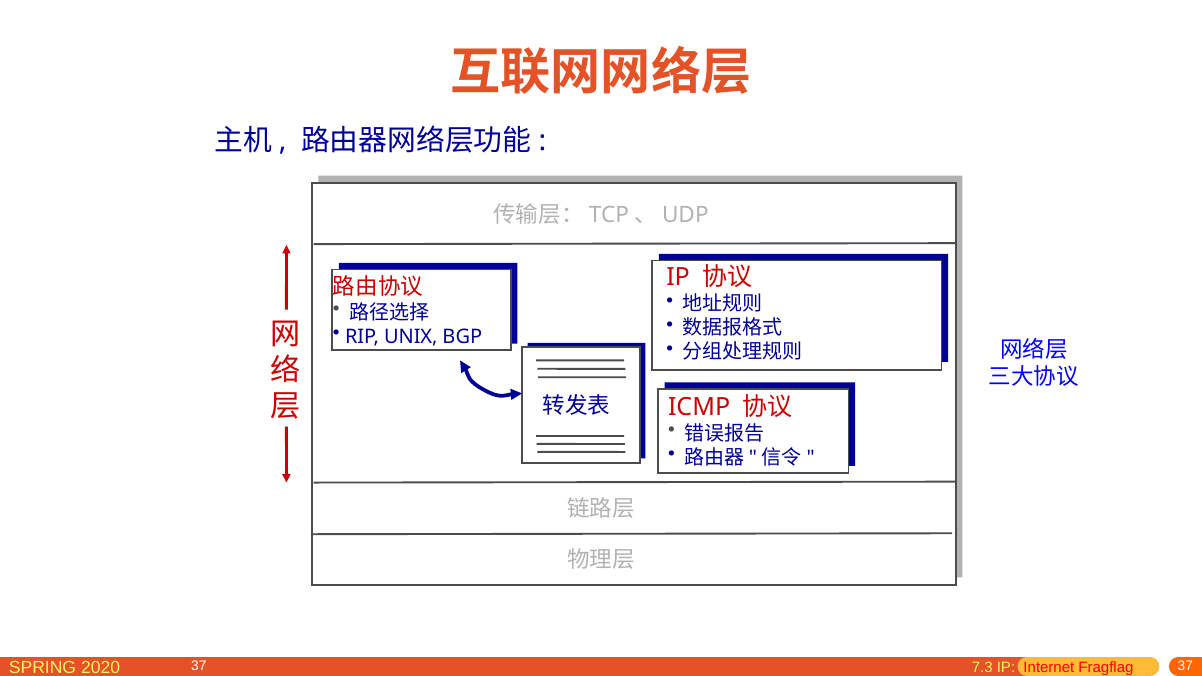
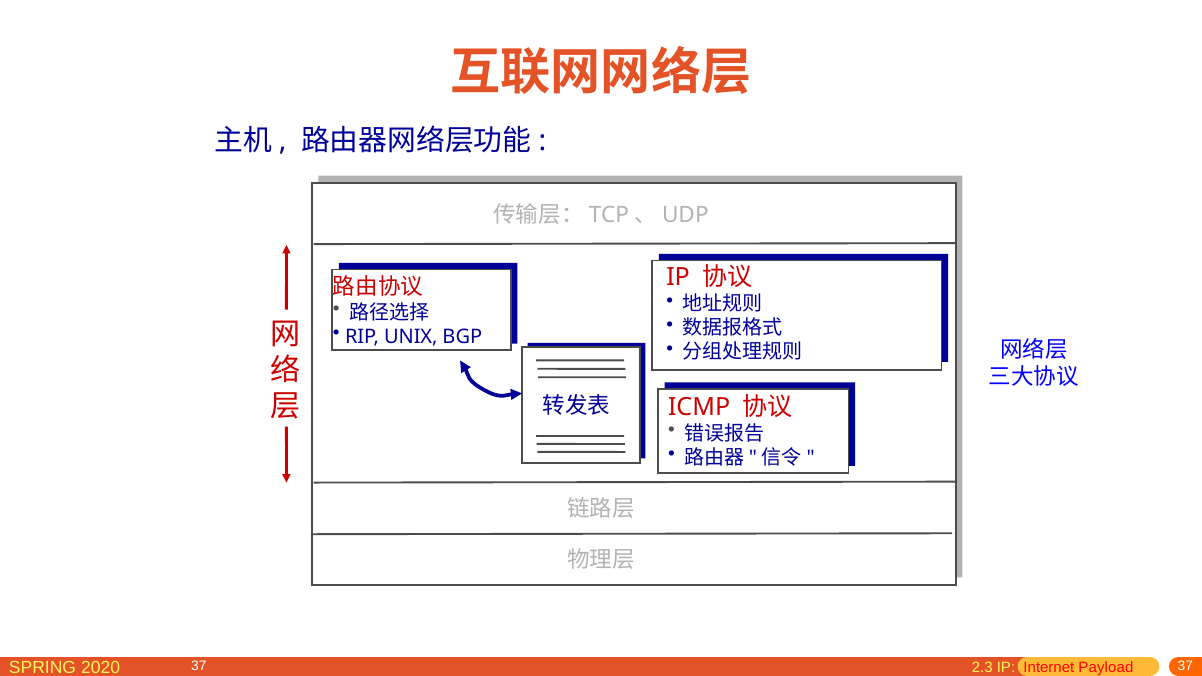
7.3: 7.3 -> 2.3 (982, 668)
Fragflag: Fragflag -> Payload (1106, 668)
